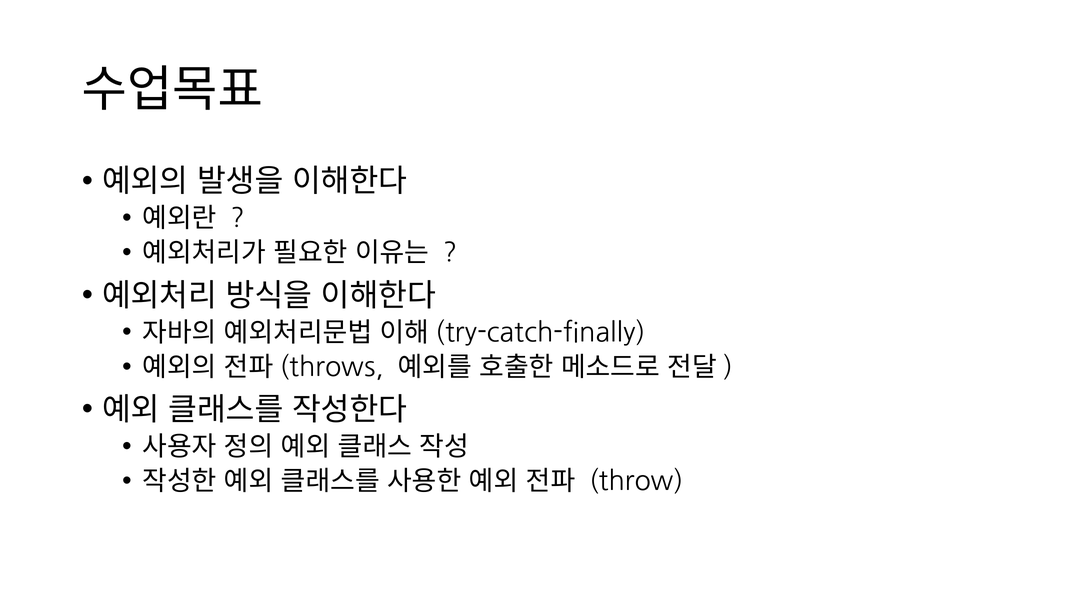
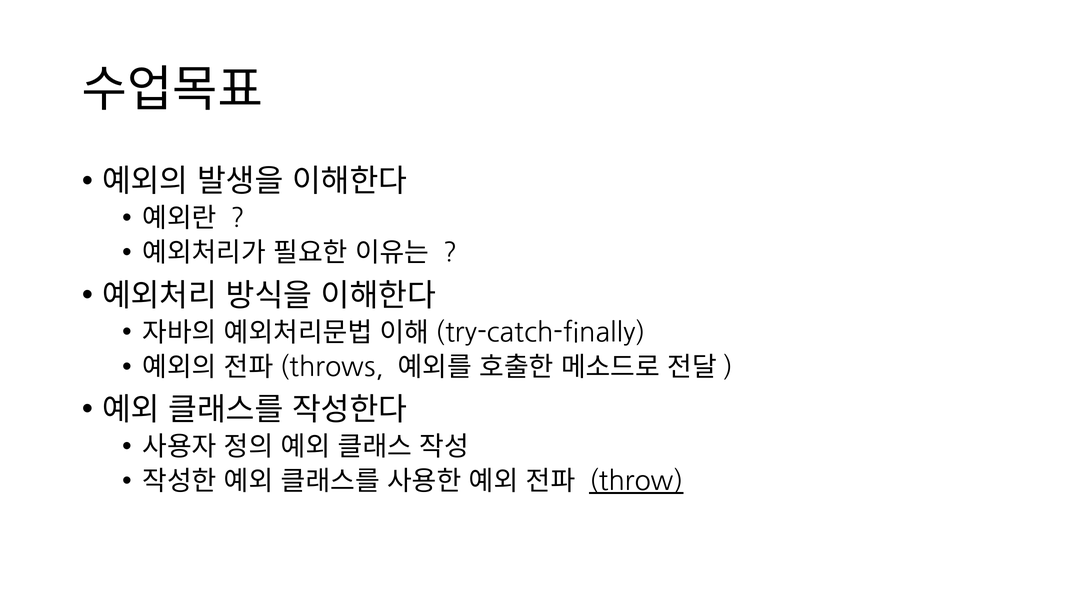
throw underline: none -> present (636, 482)
